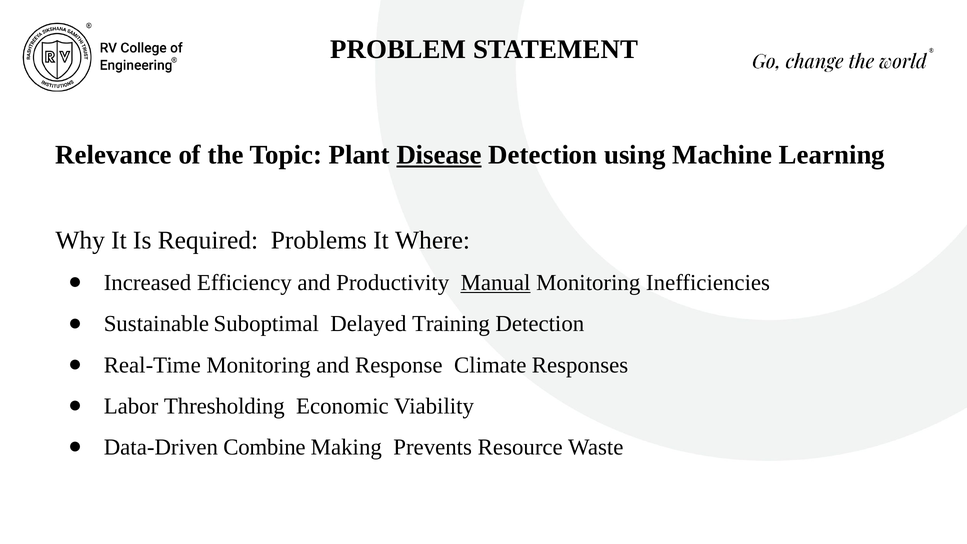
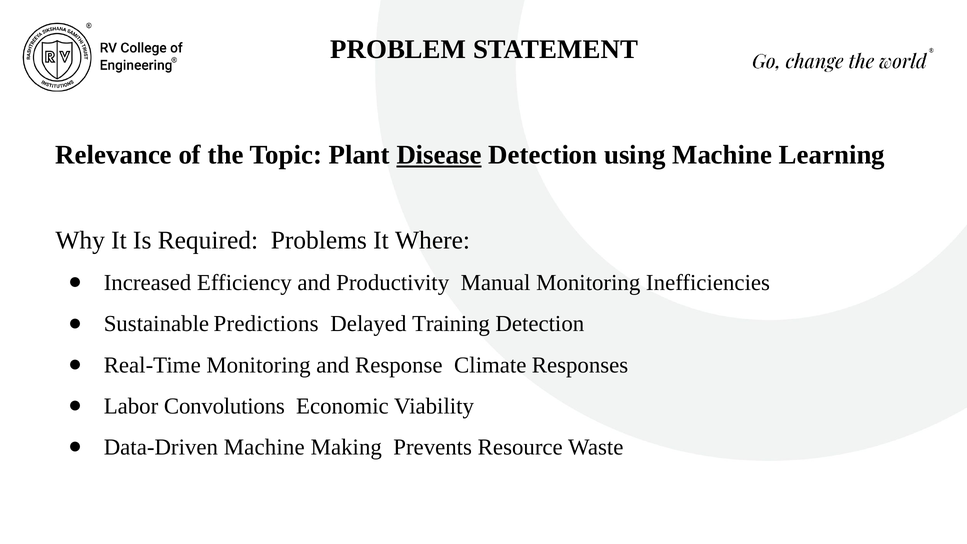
Manual underline: present -> none (496, 283)
Suboptimal: Suboptimal -> Predictions (266, 324)
Thresholding: Thresholding -> Convolutions (224, 406)
Data-Driven Combine: Combine -> Machine (264, 447)
